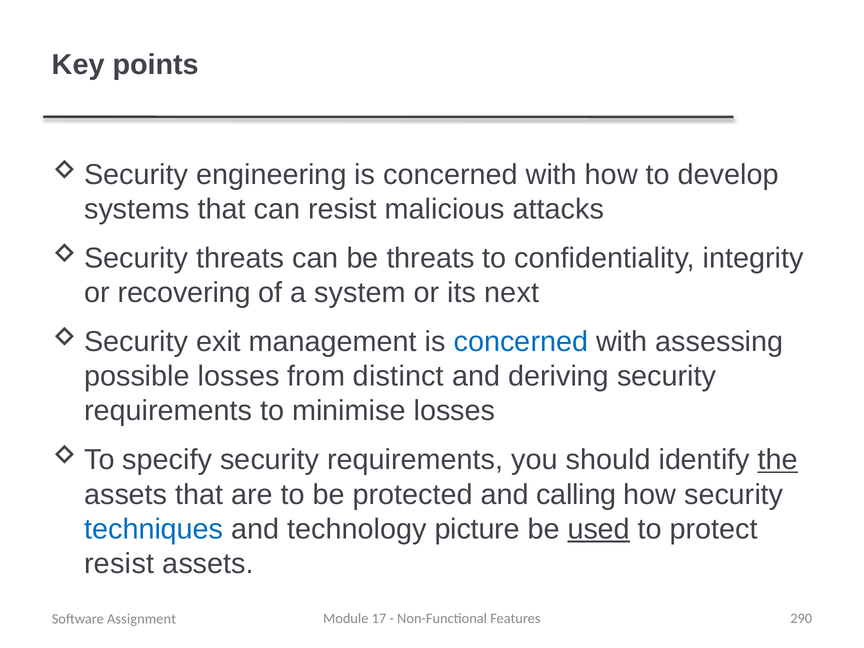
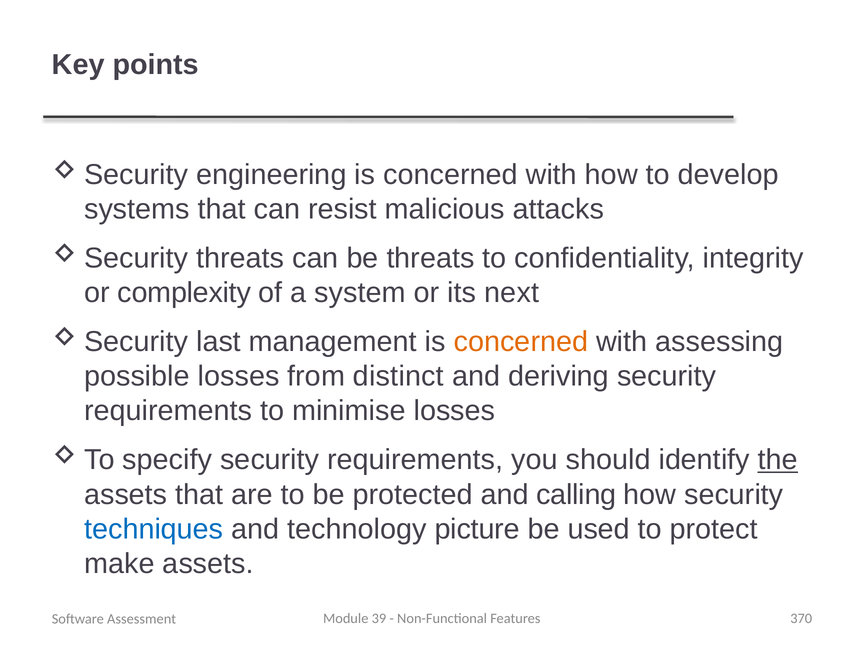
recovering: recovering -> complexity (184, 293)
exit: exit -> last (219, 342)
concerned colour: blue -> orange (521, 342)
used underline: present -> none (599, 529)
resist: resist -> make (119, 564)
17: 17 -> 39 (379, 619)
290: 290 -> 370 (801, 619)
Assignment: Assignment -> Assessment (142, 619)
